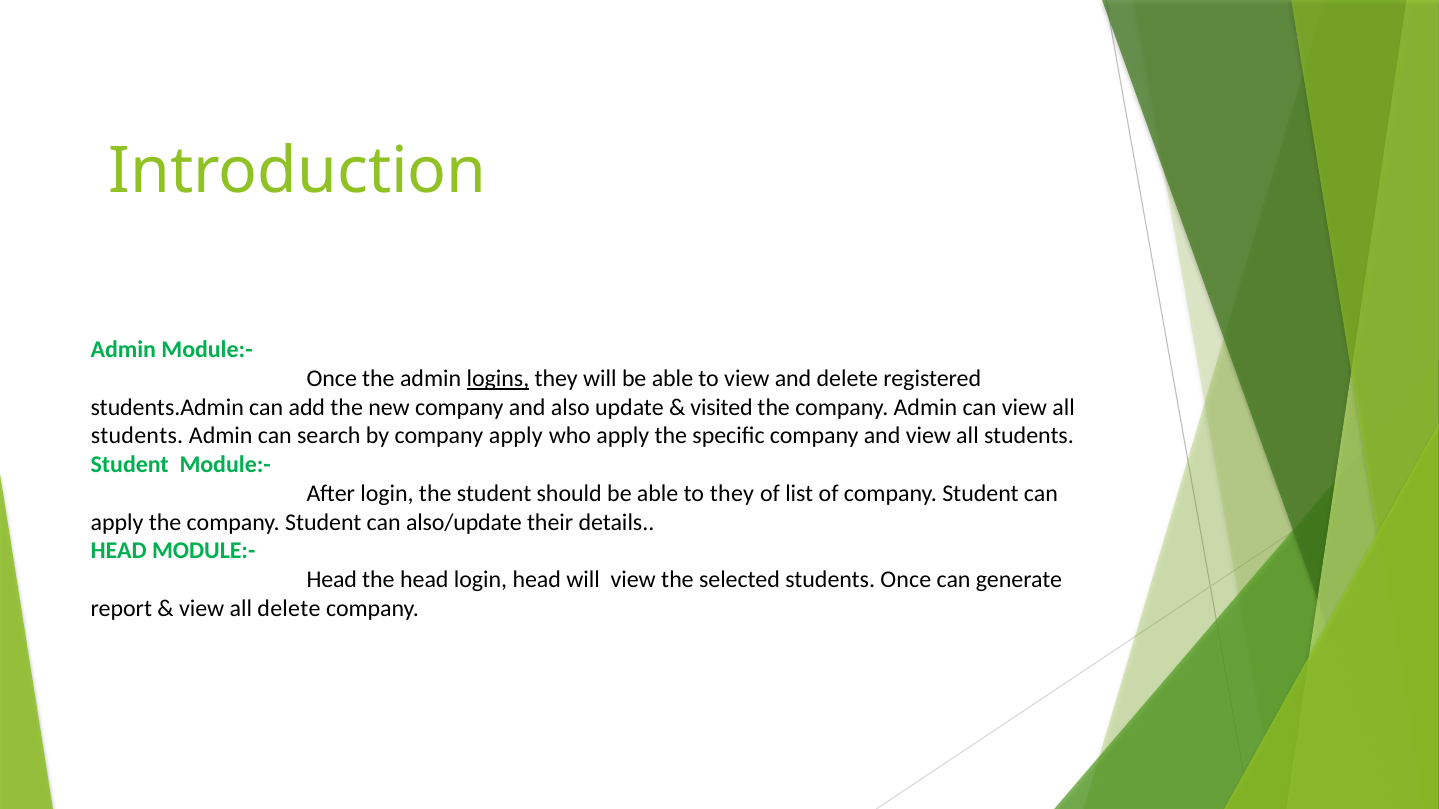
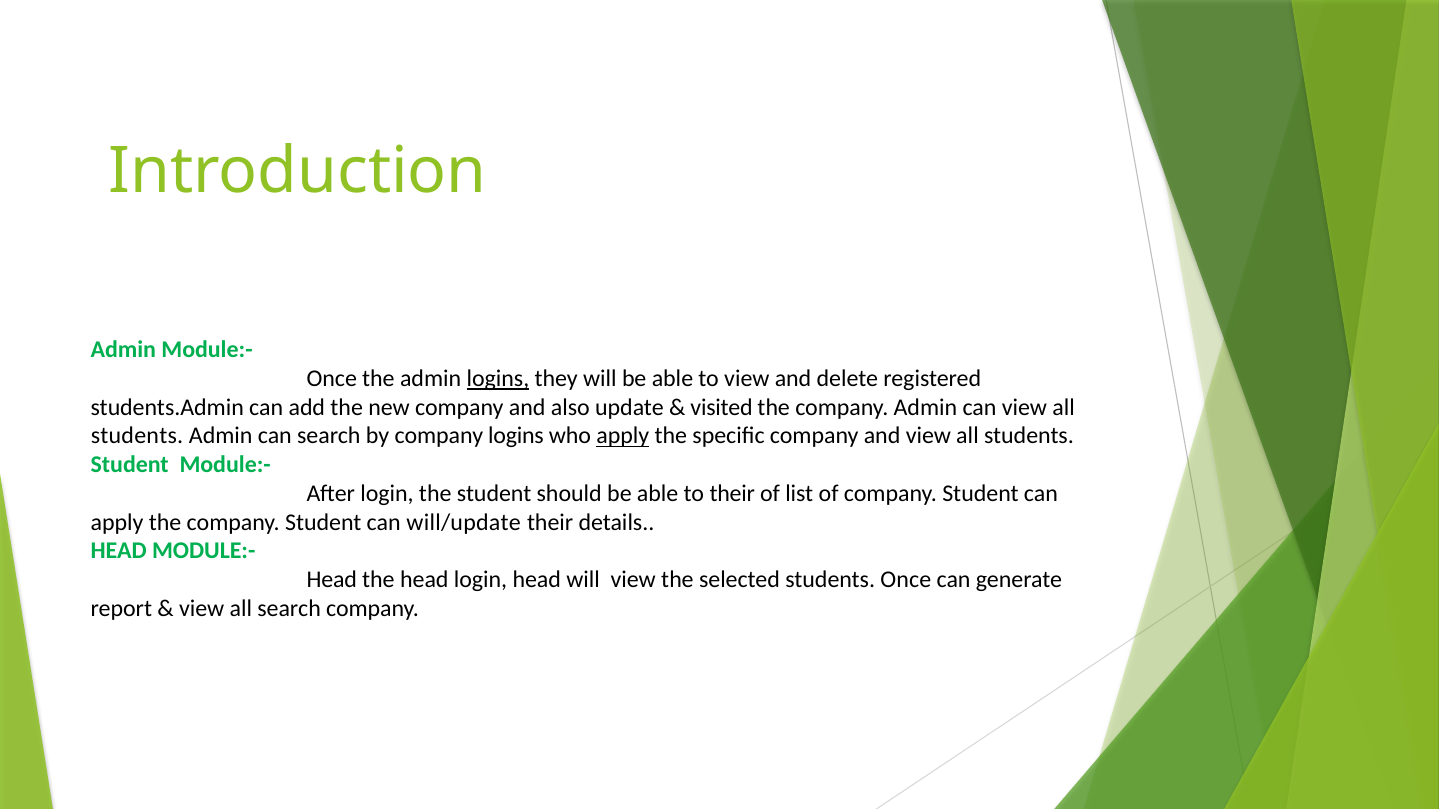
company apply: apply -> logins (516, 436)
apply underline: none -> present (623, 436)
to they: they -> their (732, 494)
also/update: also/update -> will/update (464, 522)
all delete: delete -> search (289, 609)
